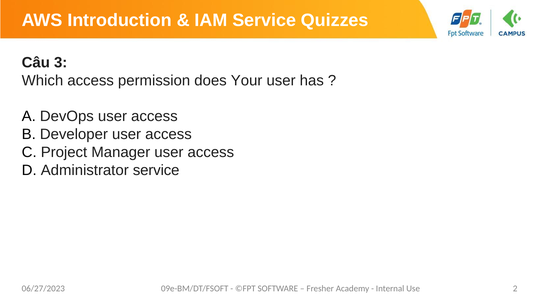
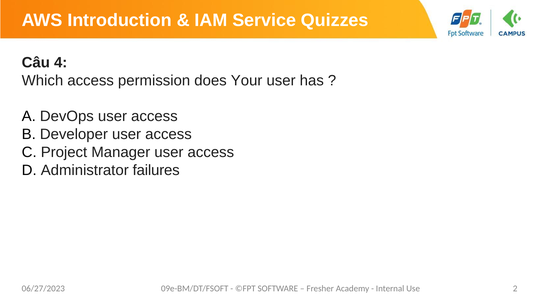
3: 3 -> 4 (61, 63)
Administrator service: service -> failures (156, 170)
